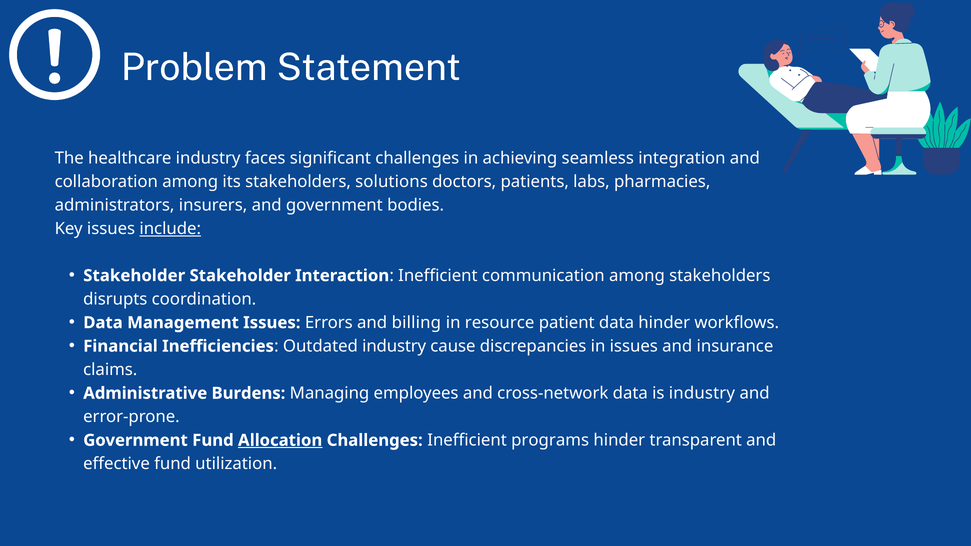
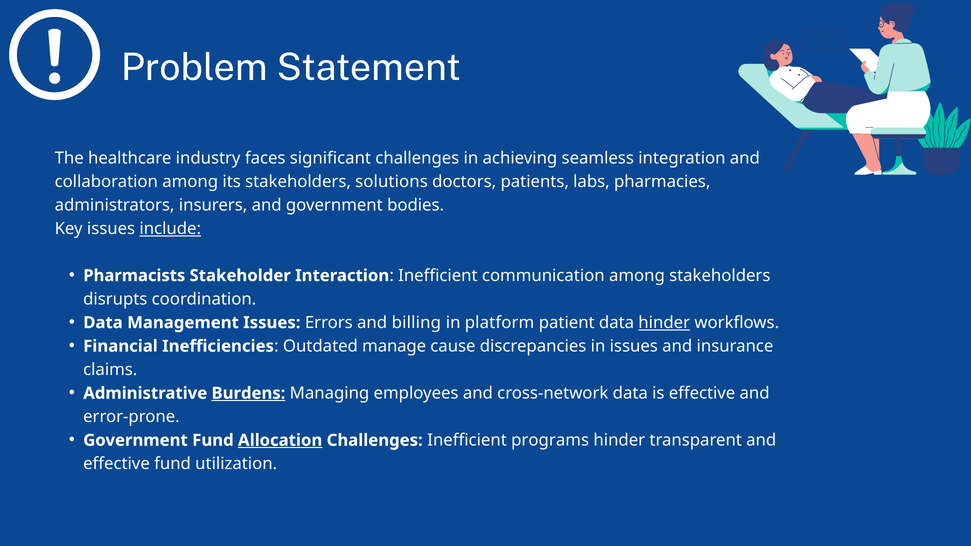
Stakeholder: Stakeholder -> Pharmacists (134, 276)
resource: resource -> platform (500, 323)
hinder underline: none -> present (664, 323)
Outdated industry: industry -> manage (394, 346)
Burdens underline: none -> present (248, 393)
is industry: industry -> effective (702, 393)
